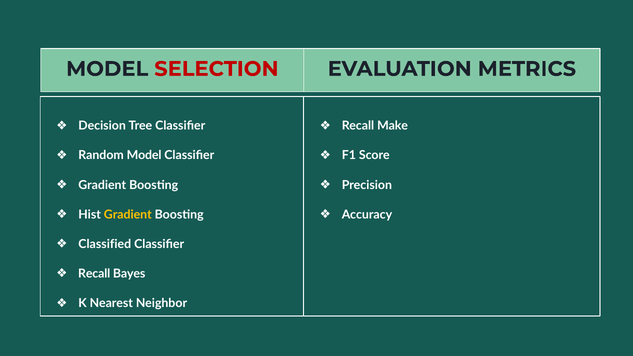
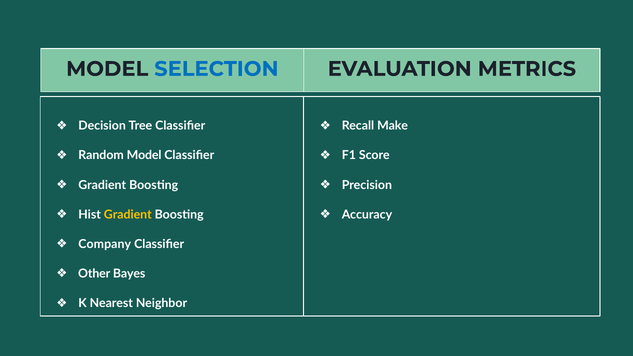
SELECTION colour: red -> blue (216, 69)
Classified: Classified -> Company (105, 244)
Recall: Recall -> Other (94, 274)
